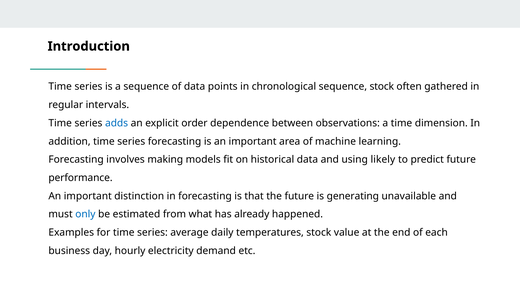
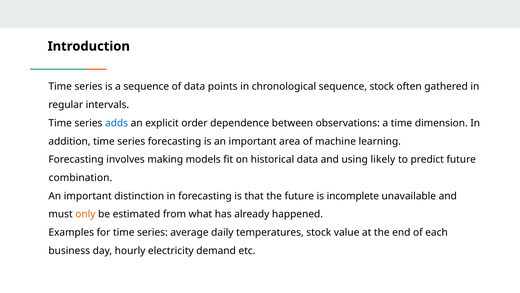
performance: performance -> combination (80, 177)
generating: generating -> incomplete (353, 196)
only colour: blue -> orange (85, 214)
